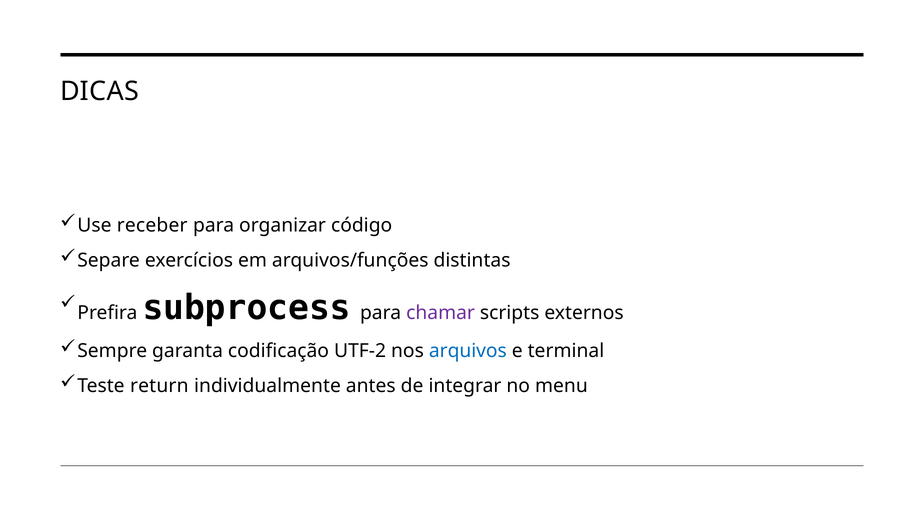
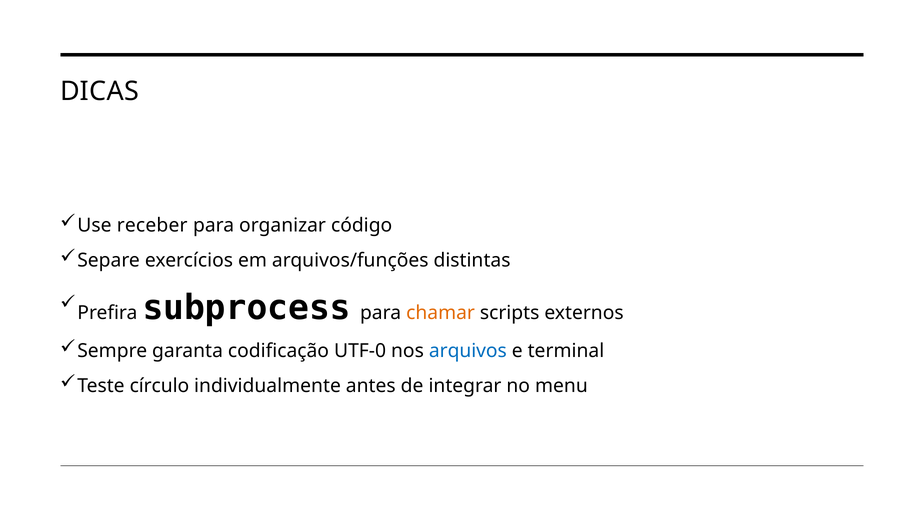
chamar colour: purple -> orange (441, 313)
UTF-2: UTF-2 -> UTF-0 (360, 351)
return: return -> círculo (159, 386)
